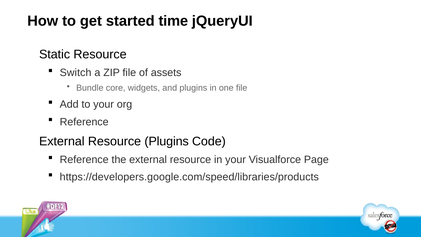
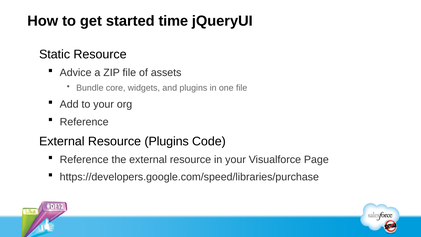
Switch: Switch -> Advice (76, 73)
https://developers.google.com/speed/libraries/products: https://developers.google.com/speed/libraries/products -> https://developers.google.com/speed/libraries/purchase (189, 177)
